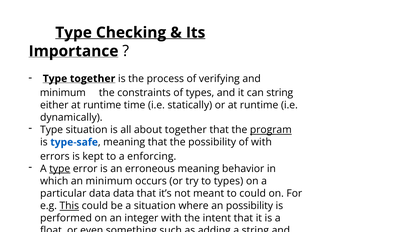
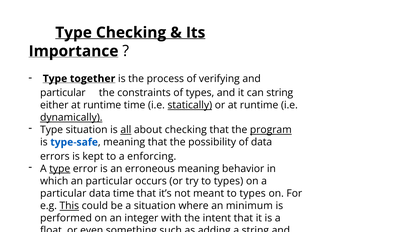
minimum: minimum -> particular (63, 93)
statically underline: none -> present (190, 105)
dynamically underline: none -> present (71, 117)
all underline: none -> present (126, 130)
about together: together -> checking (186, 130)
of with: with -> data (262, 142)
an minimum: minimum -> particular (109, 181)
data data: data -> time (124, 193)
meant to could: could -> types (253, 193)
an possibility: possibility -> minimum (249, 206)
